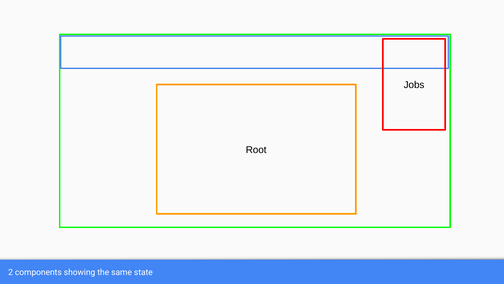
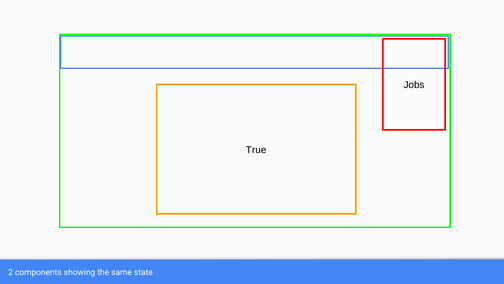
Root: Root -> True (256, 150)
